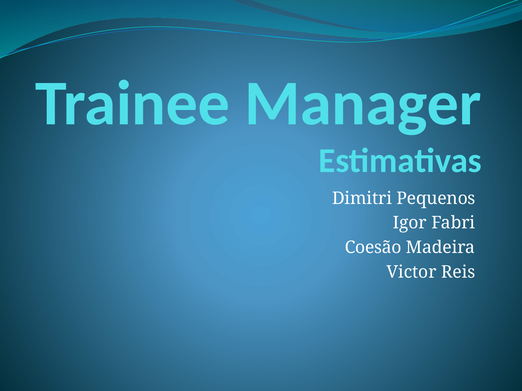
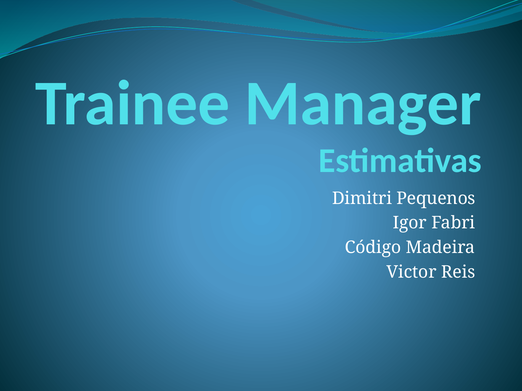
Coesão: Coesão -> Código (373, 248)
